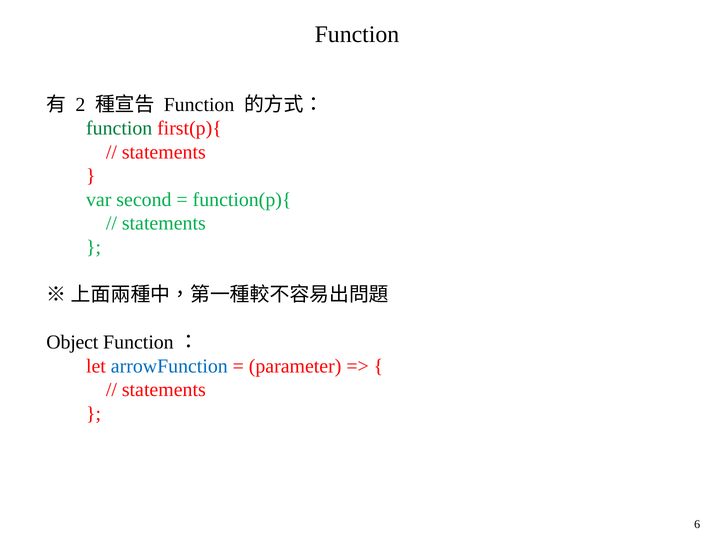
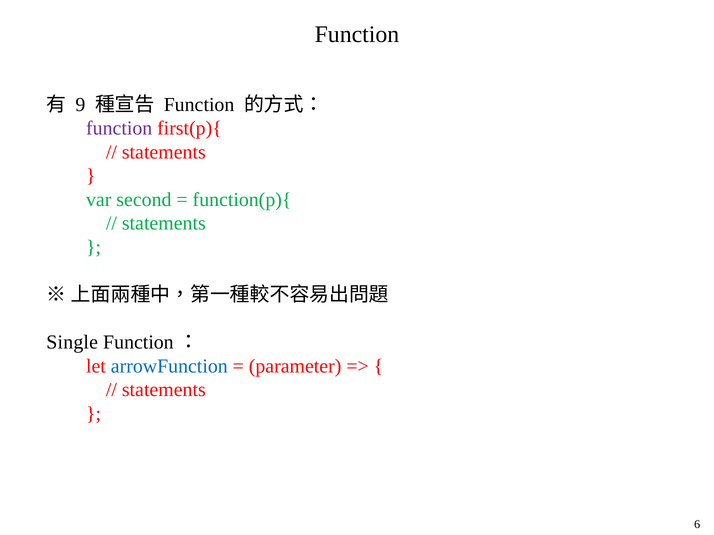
2: 2 -> 9 (80, 105)
function colour: green -> purple (119, 128)
Object: Object -> Single (72, 343)
